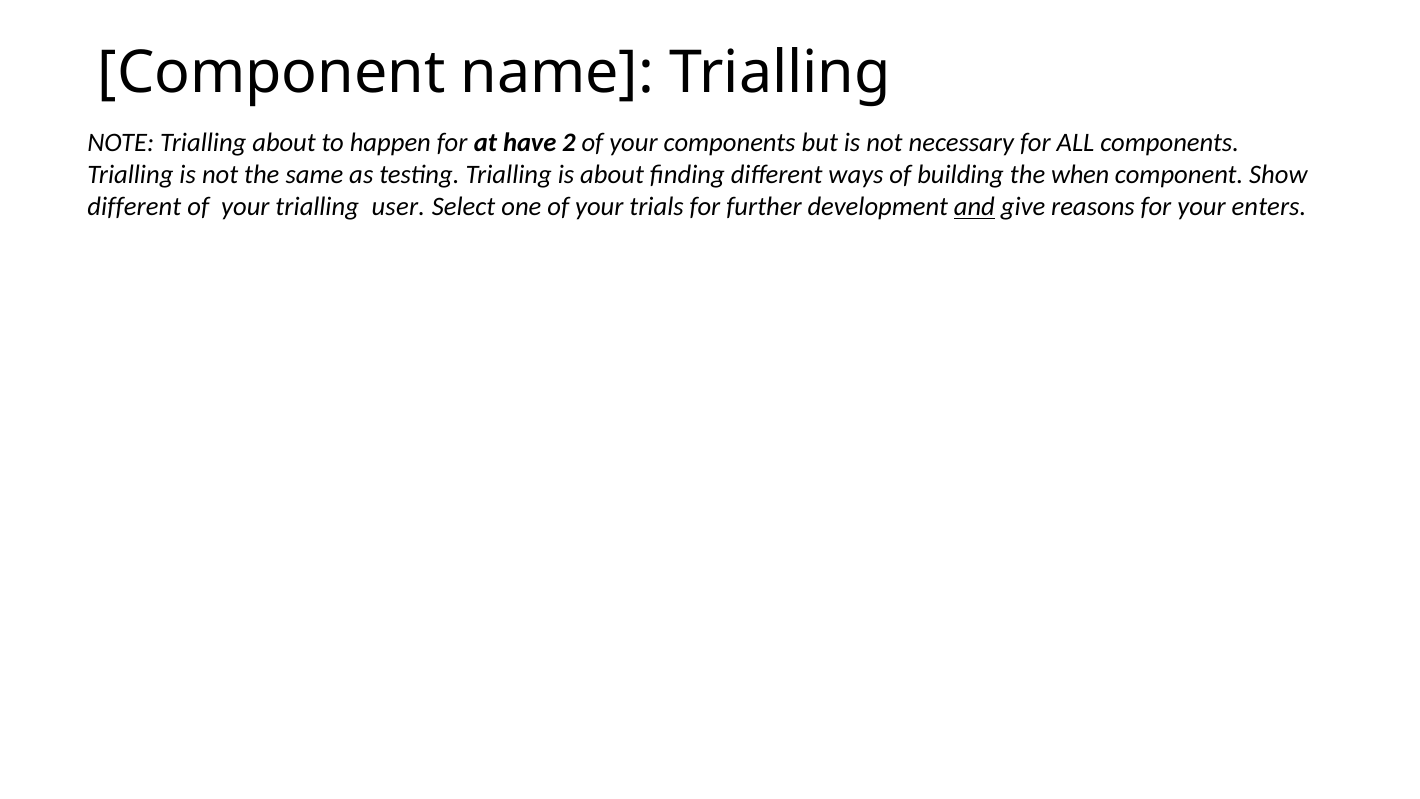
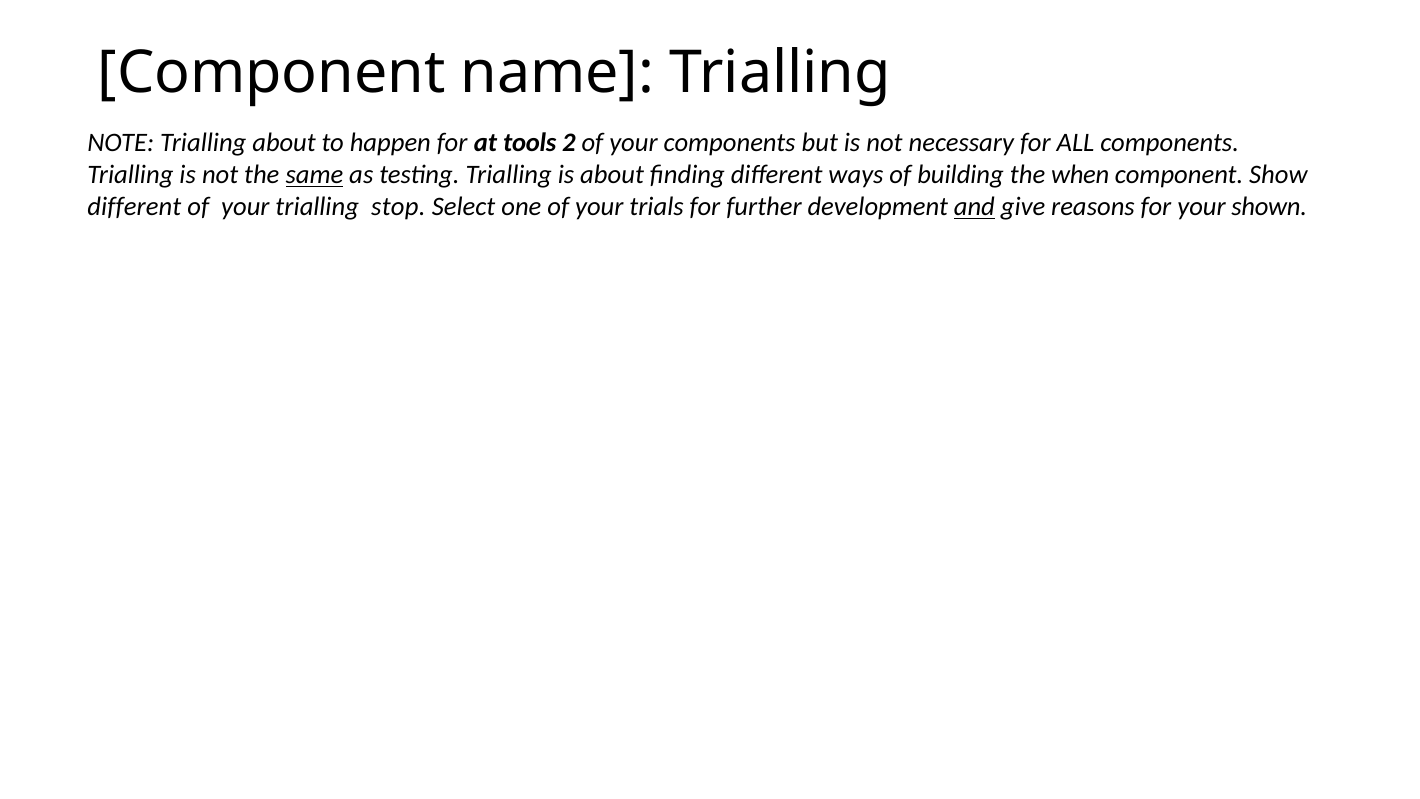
have: have -> tools (530, 143)
same underline: none -> present (314, 175)
user: user -> stop (398, 207)
enters: enters -> shown (1269, 207)
